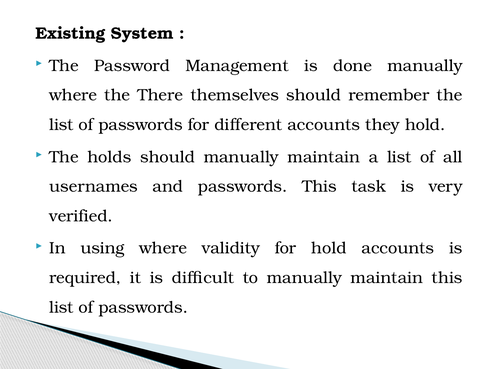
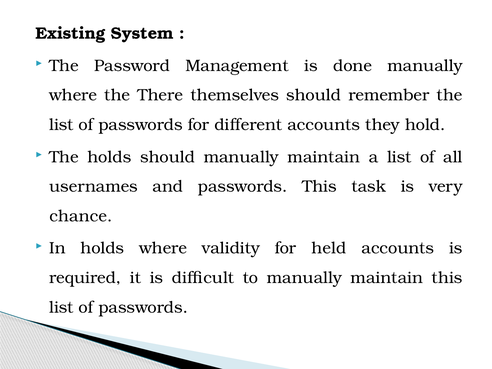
verified: verified -> chance (81, 216)
In using: using -> holds (102, 248)
for hold: hold -> held (329, 248)
